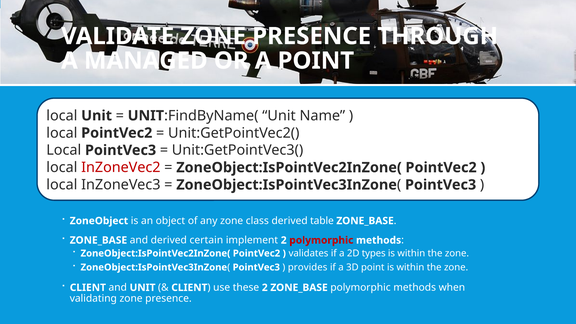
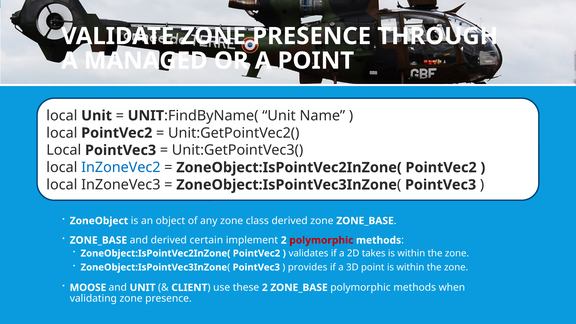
InZoneVec2 colour: red -> blue (121, 168)
derived table: table -> zone (322, 221)
types: types -> takes (374, 253)
CLIENT: CLIENT -> MOOSE (88, 288)
